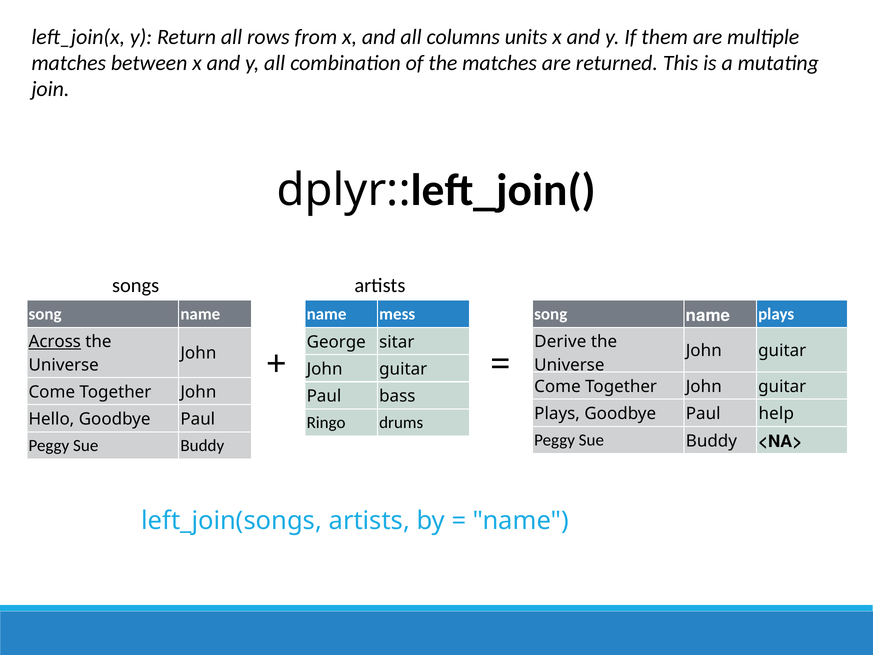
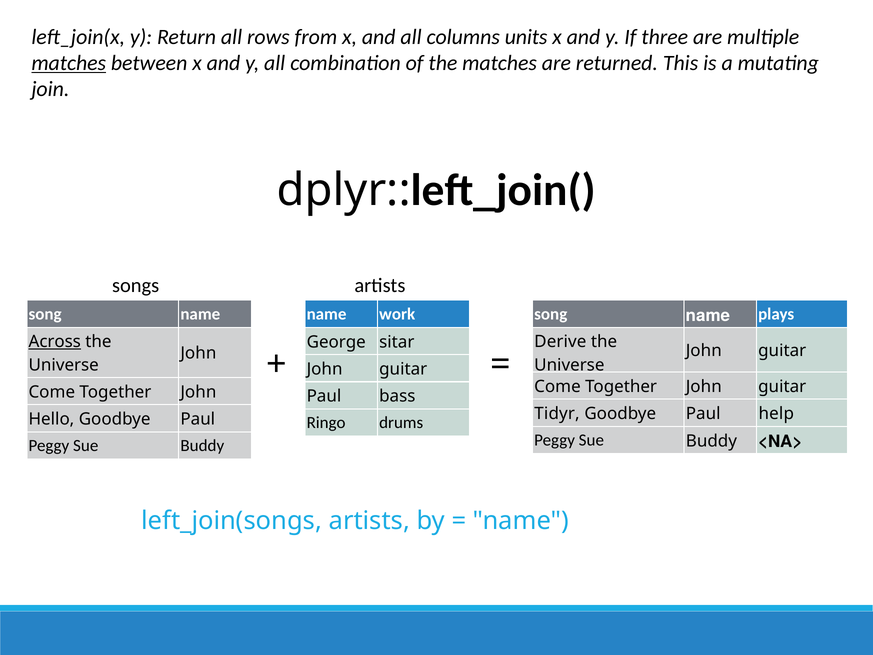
them: them -> three (665, 37)
matches underline: none -> present (69, 63)
mess: mess -> work (397, 314)
Plays: Plays -> Tidyr (557, 414)
